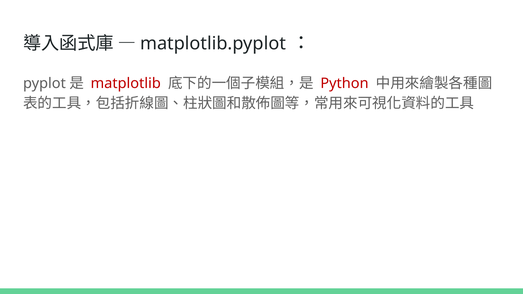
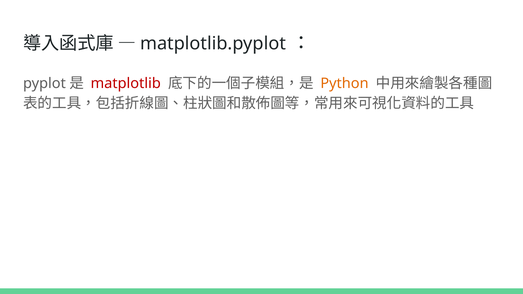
Python colour: red -> orange (344, 84)
